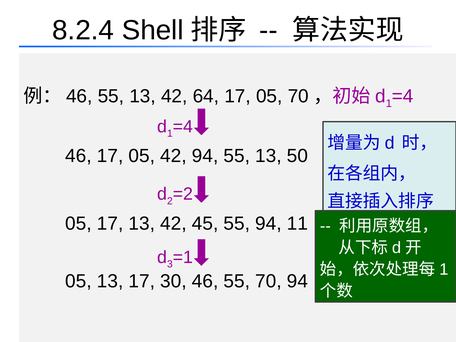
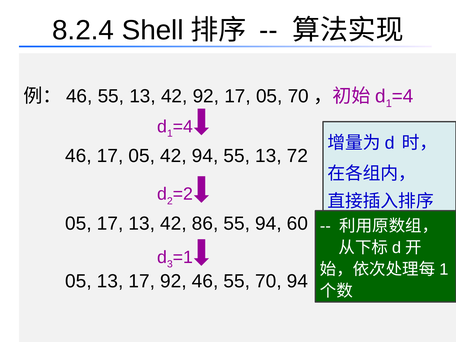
42 64: 64 -> 92 (206, 96)
50: 50 -> 72 (297, 156)
45: 45 -> 86 (205, 223)
11: 11 -> 60 (297, 223)
17 30: 30 -> 92 (173, 281)
